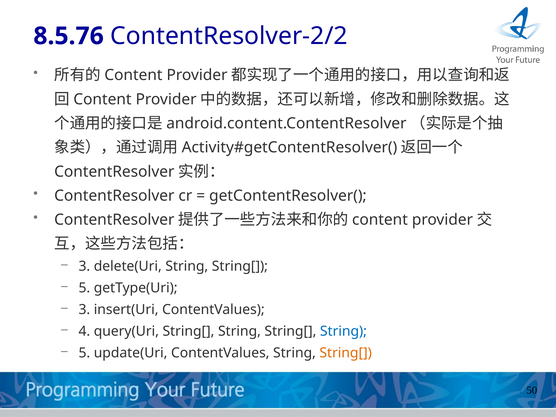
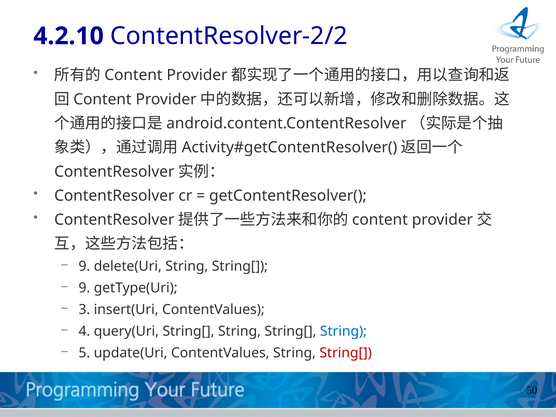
8.5.76: 8.5.76 -> 4.2.10 (69, 36)
3: 3 -> 9 (84, 266)
5: 5 -> 9 (84, 288)
String[ colour: orange -> red (346, 353)
